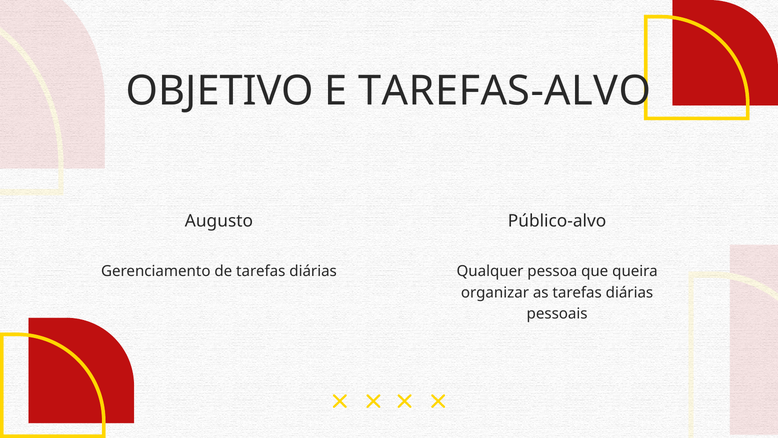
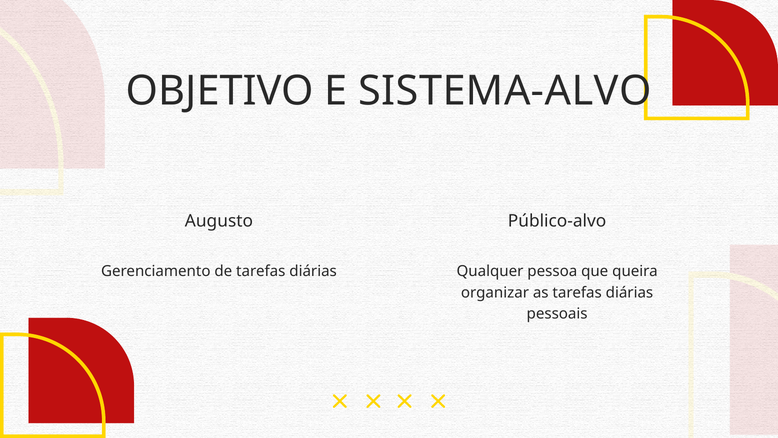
TAREFAS-ALVO: TAREFAS-ALVO -> SISTEMA-ALVO (505, 91)
